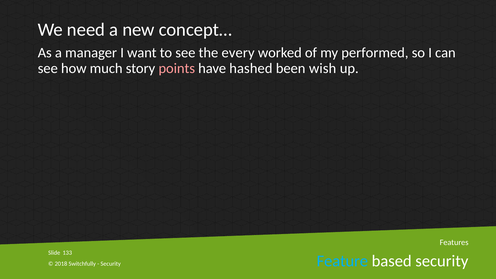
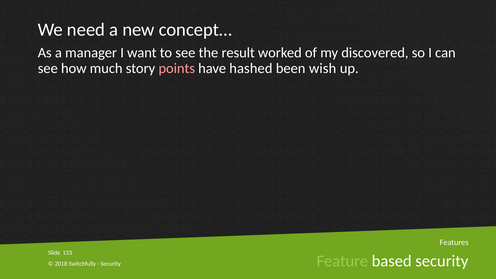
every: every -> result (238, 53)
performed: performed -> discovered (375, 53)
Feature colour: light blue -> light green (342, 261)
